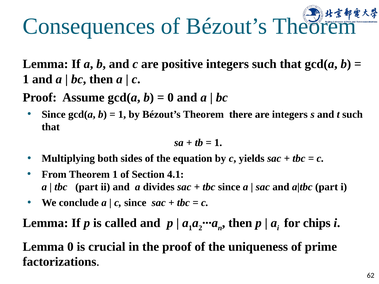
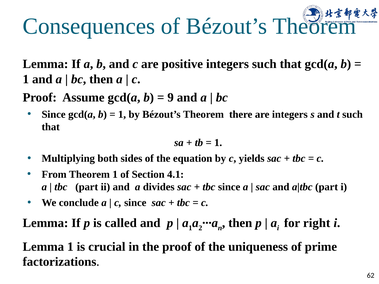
0: 0 -> 9 (171, 98)
chips: chips -> right (317, 223)
Lemma 0: 0 -> 1 (70, 247)
